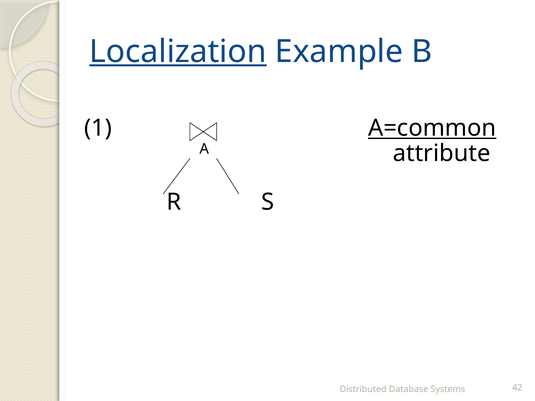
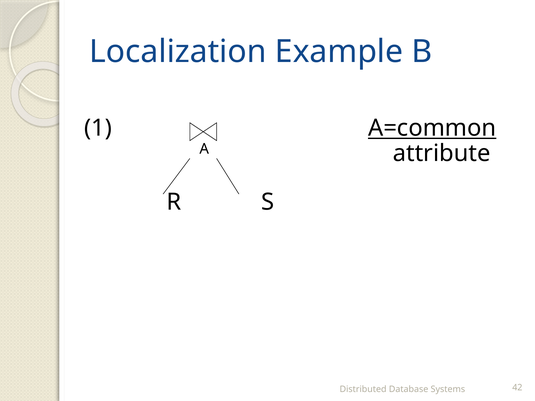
Localization underline: present -> none (178, 52)
